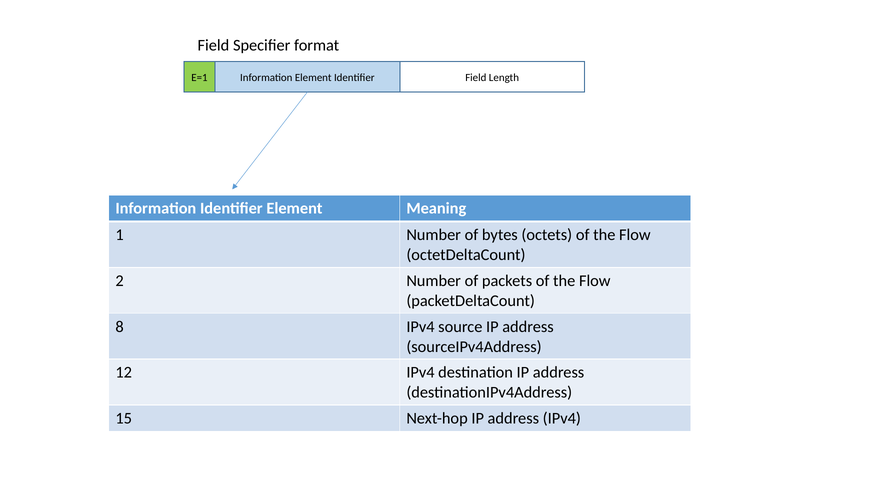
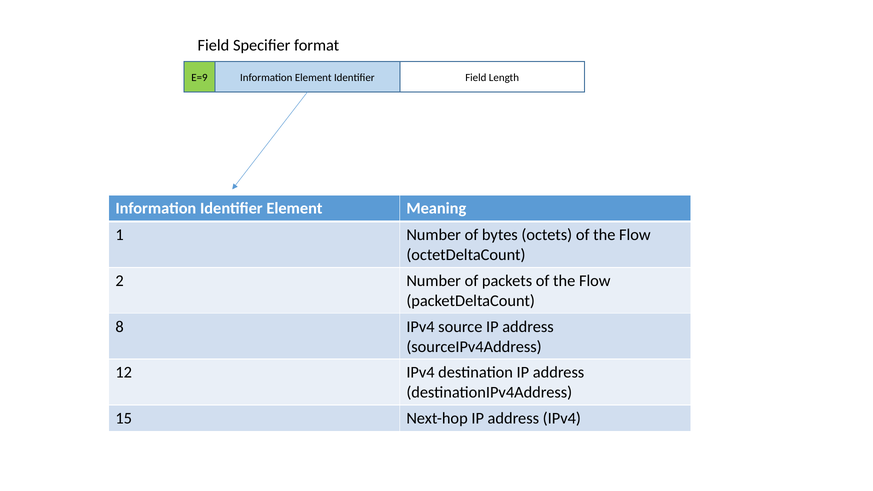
E=1: E=1 -> E=9 (199, 78)
